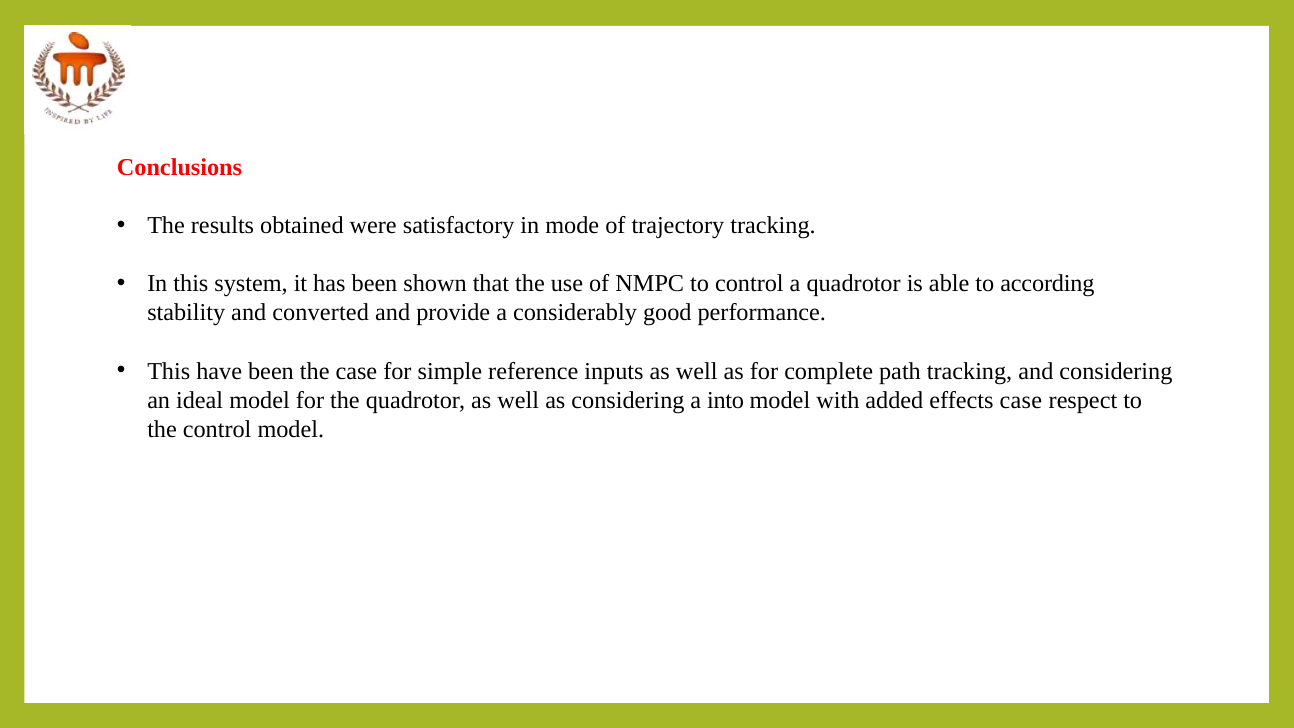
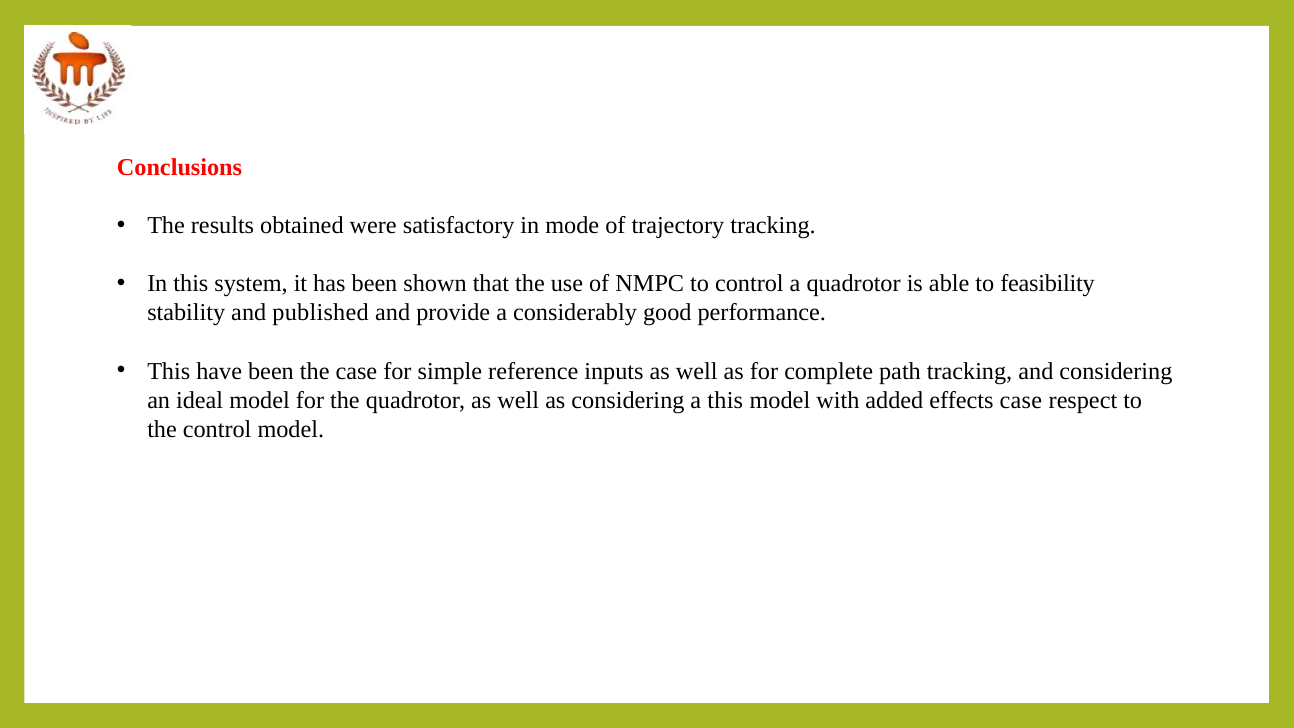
according: according -> feasibility (1047, 284)
converted: converted -> published (321, 313)
a into: into -> this (725, 400)
